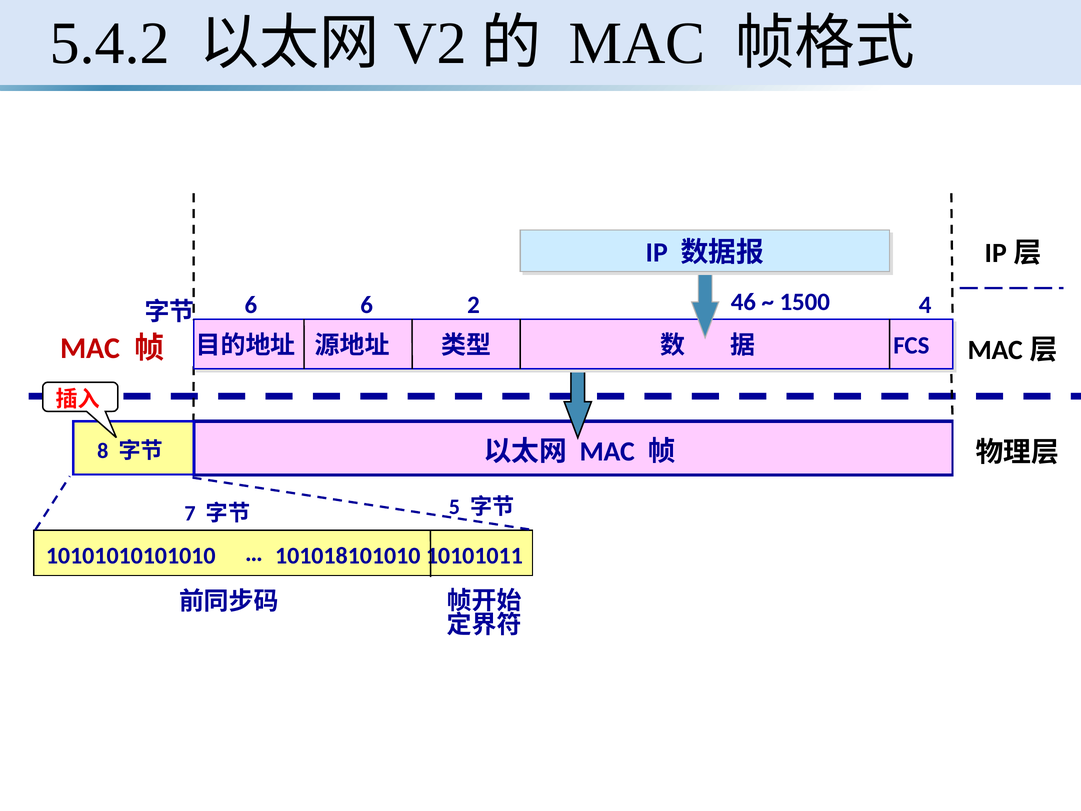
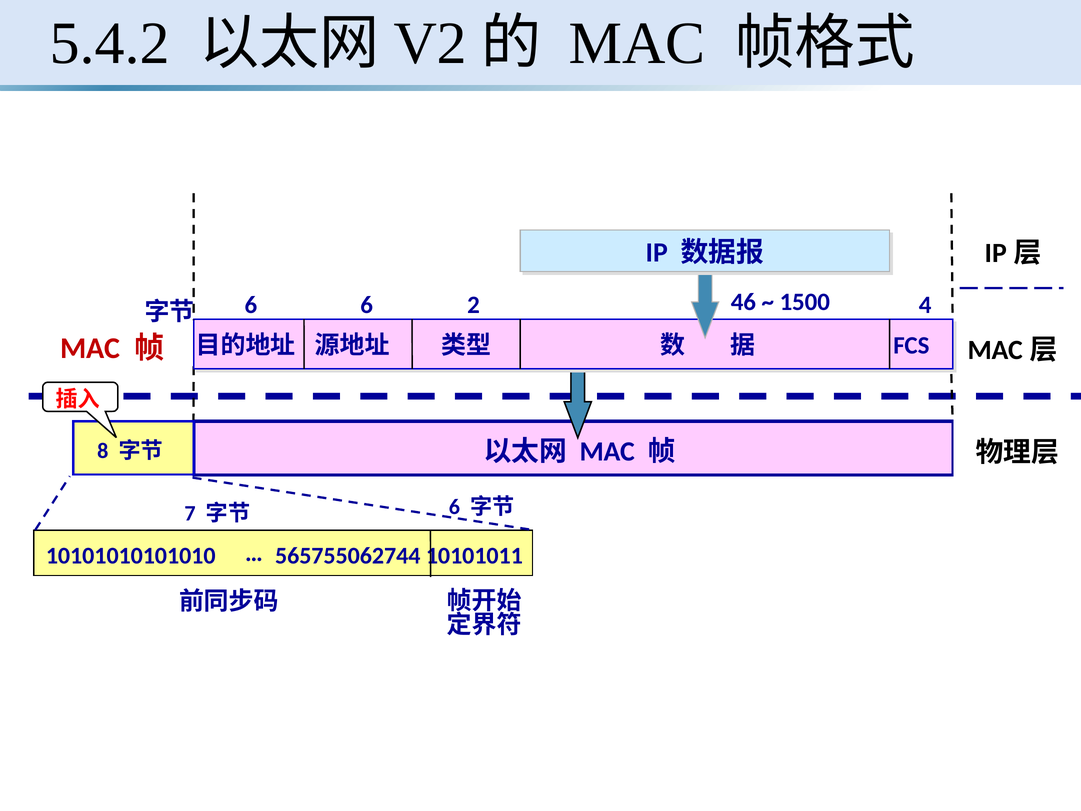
5: 5 -> 6 (454, 507)
101018101010: 101018101010 -> 565755062744 (348, 556)
